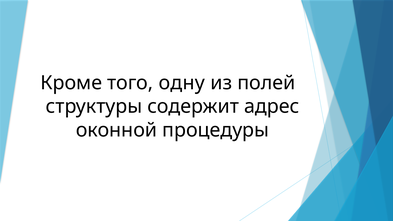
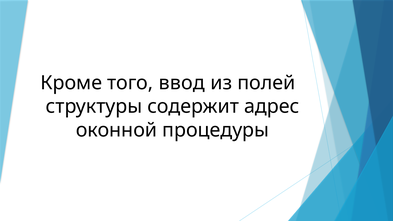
одну: одну -> ввод (182, 83)
